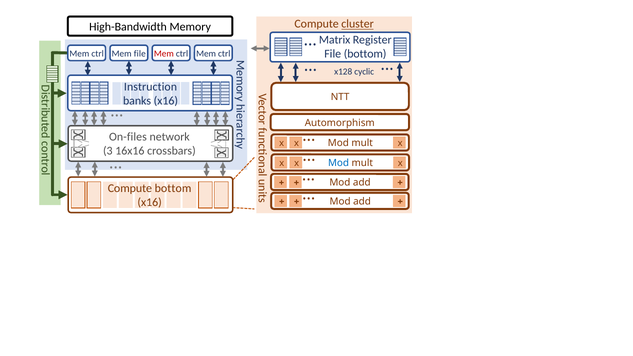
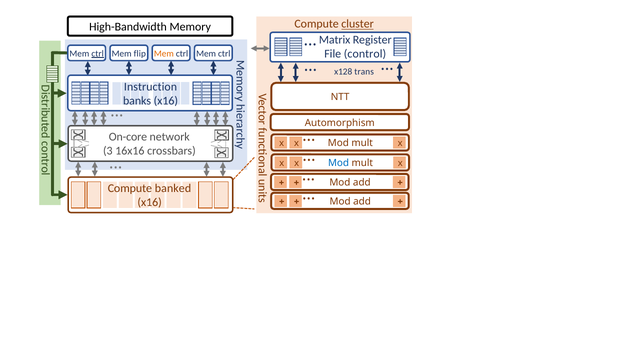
File bottom: bottom -> control (365, 54)
ctrl underline: none -> present (98, 54)
Mem file: file -> flip (140, 54)
Mem colour: red -> orange (164, 54)
cyclic: cyclic -> trans (364, 72)
On-files: On-files -> On-core (128, 137)
Compute bottom: bottom -> banked (173, 188)
